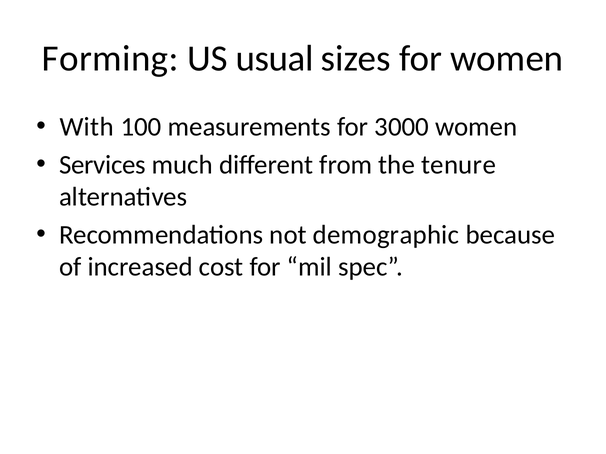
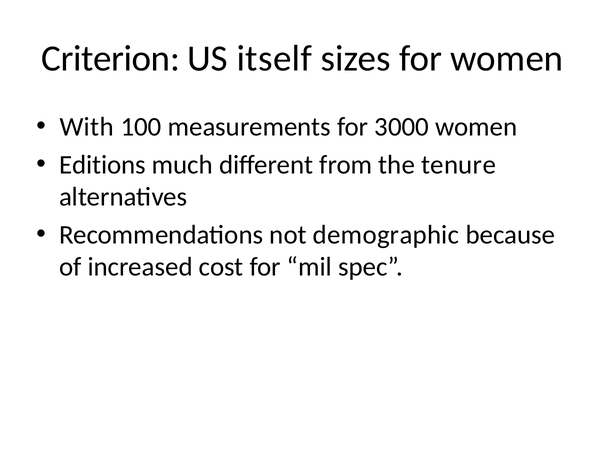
Forming: Forming -> Criterion (111, 59)
usual: usual -> itself (274, 59)
Services: Services -> Editions (102, 165)
